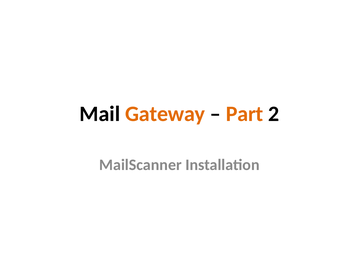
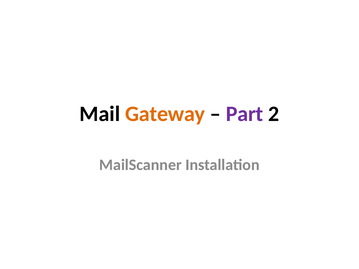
Part colour: orange -> purple (245, 114)
